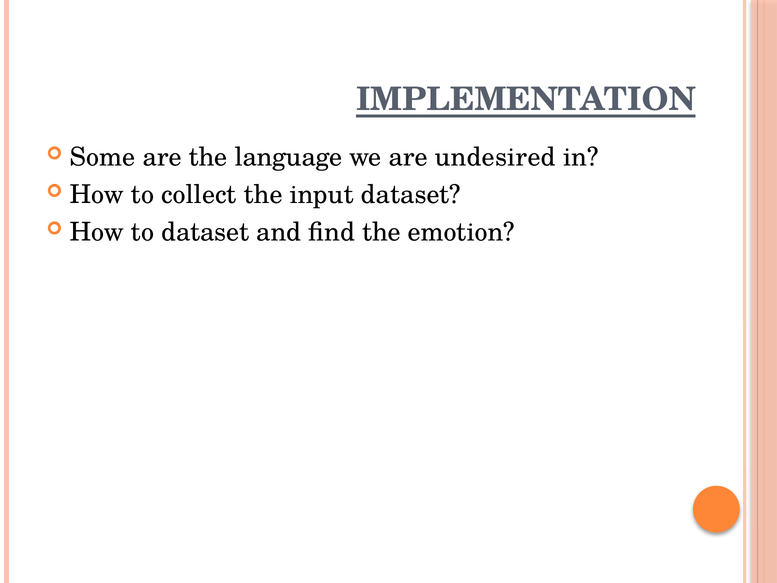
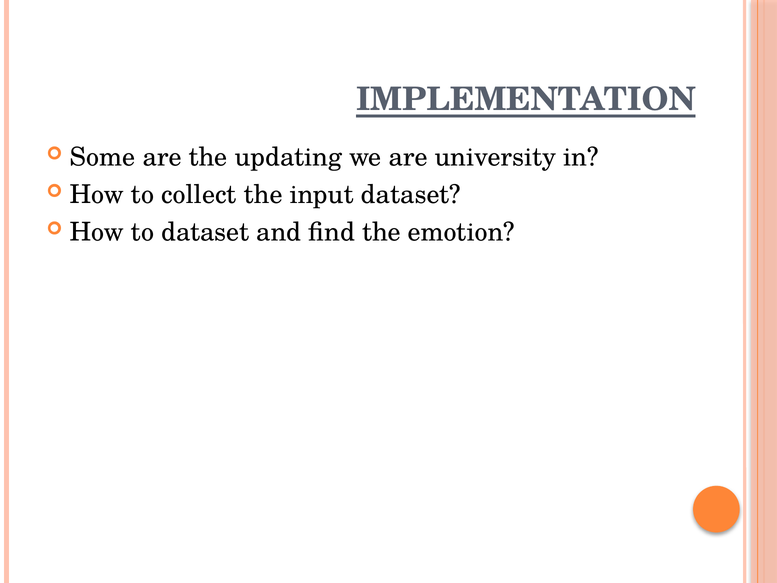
language: language -> updating (288, 157)
undesired: undesired -> university (495, 157)
